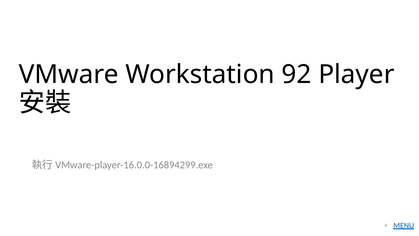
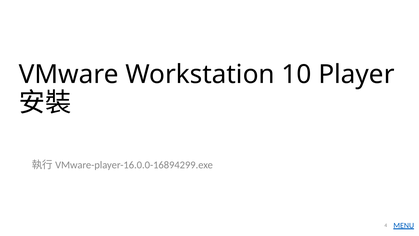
92: 92 -> 10 (297, 74)
